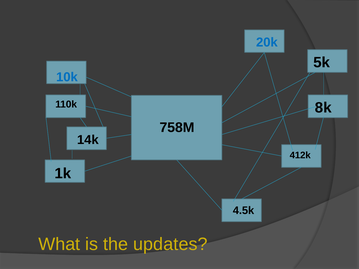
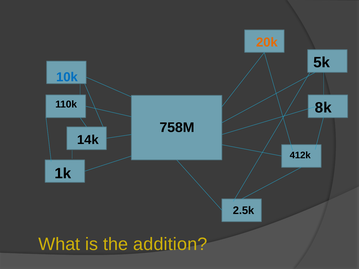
20k colour: blue -> orange (267, 42)
4.5k: 4.5k -> 2.5k (244, 211)
updates: updates -> addition (170, 245)
